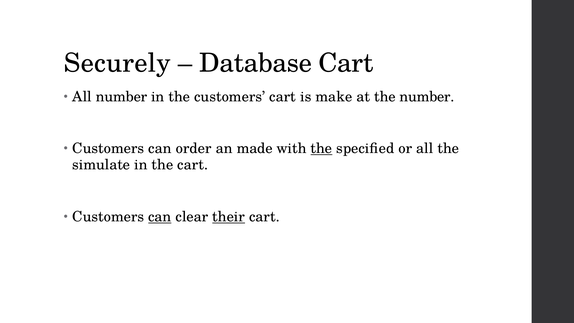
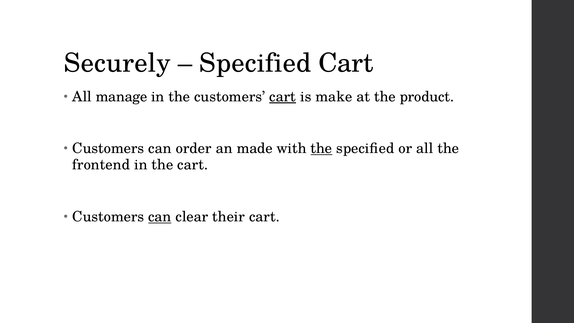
Database: Database -> Specified (255, 63)
All number: number -> manage (122, 97)
cart underline: none -> present (283, 97)
the number: number -> product (427, 97)
simulate: simulate -> frontend (101, 165)
their underline: present -> none (229, 217)
